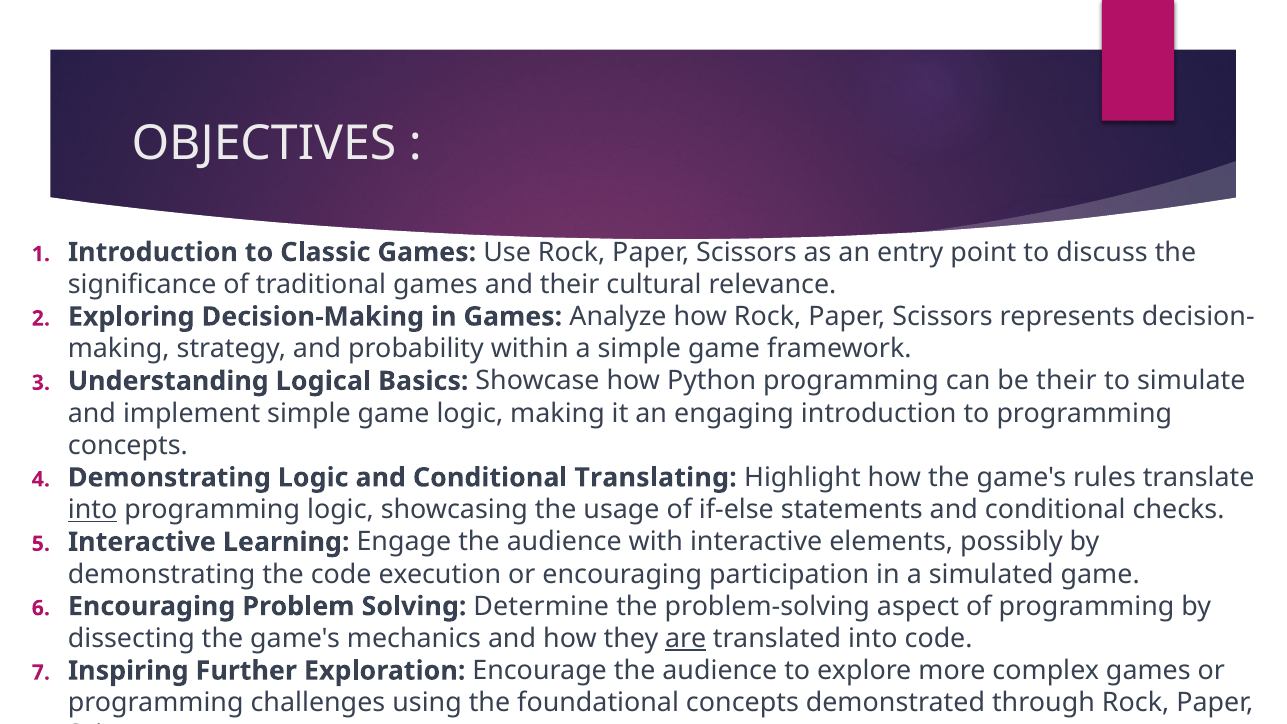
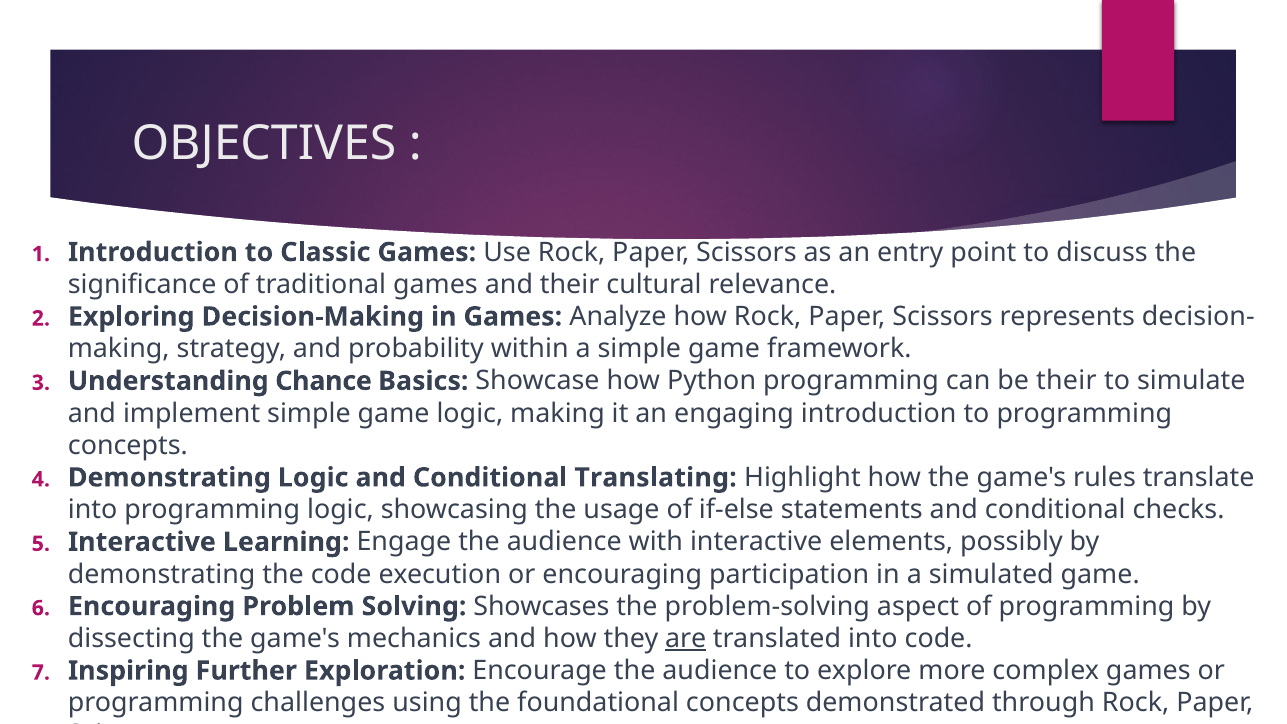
Logical: Logical -> Chance (324, 381)
into underline: present -> none (93, 510)
Determine: Determine -> Showcases (541, 606)
